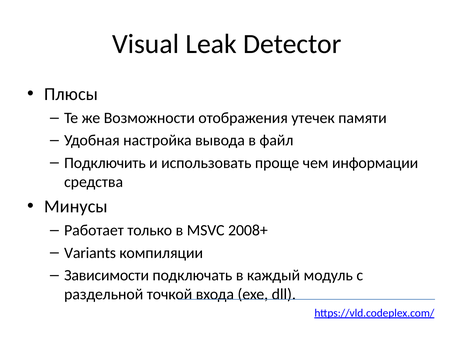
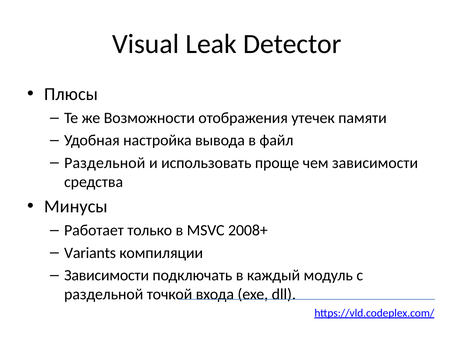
Подключить: Подключить -> Раздельной (105, 163)
чем информации: информации -> зависимости (375, 163)
